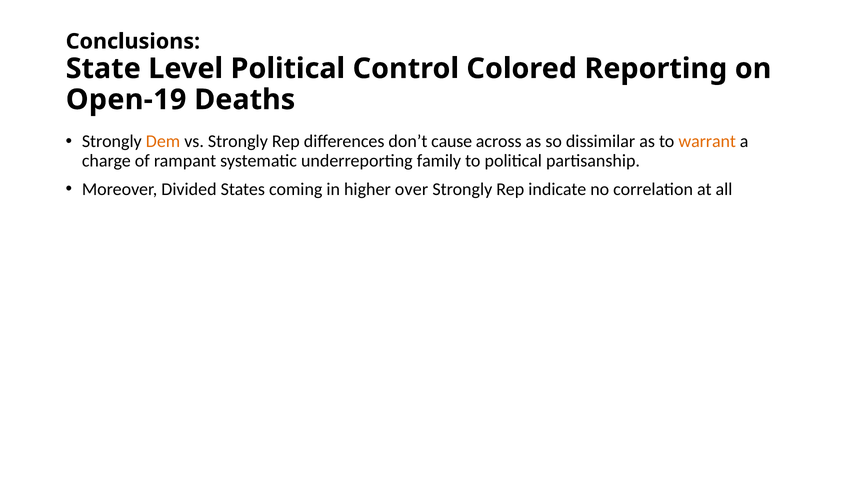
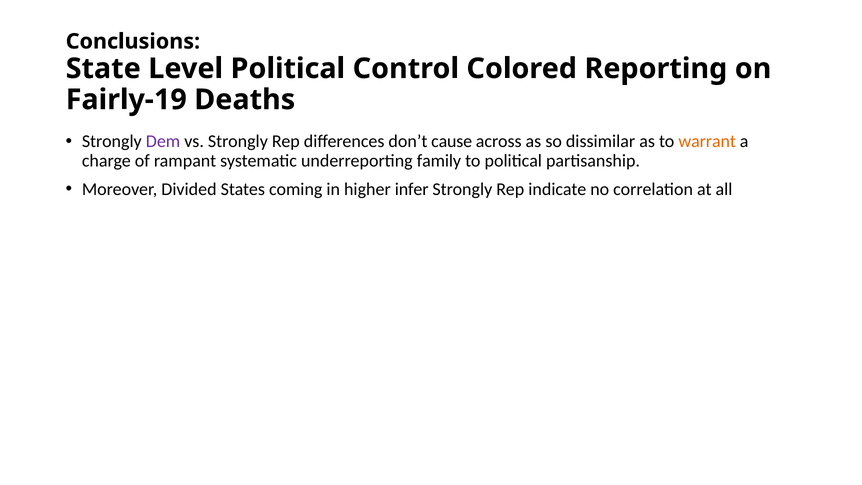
Open-19: Open-19 -> Fairly-19 (126, 100)
Dem colour: orange -> purple (163, 141)
over: over -> infer (412, 189)
